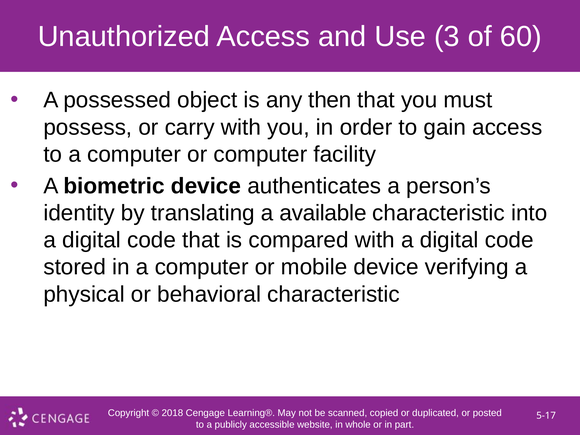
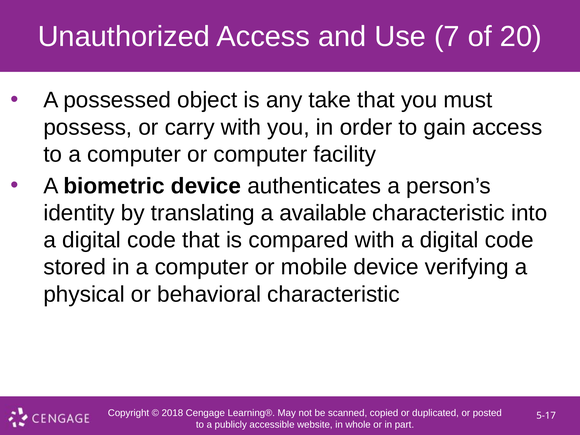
3: 3 -> 7 (447, 37)
60: 60 -> 20 (521, 37)
then: then -> take (330, 100)
